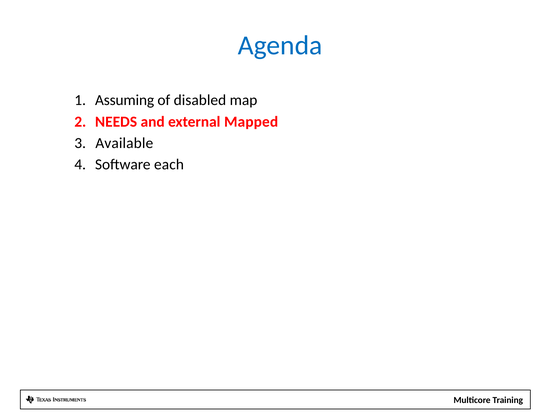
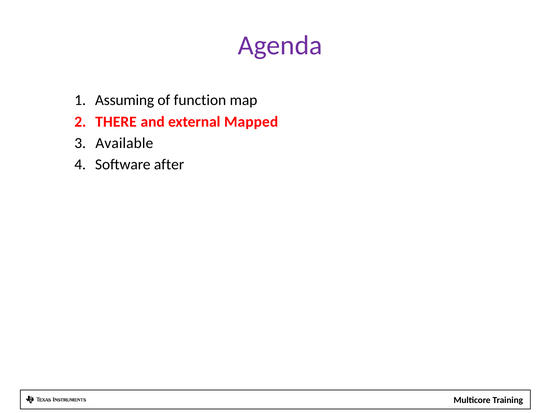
Agenda colour: blue -> purple (280, 46)
disabled: disabled -> function (200, 100)
NEEDS: NEEDS -> THERE (116, 122)
each: each -> after (169, 165)
